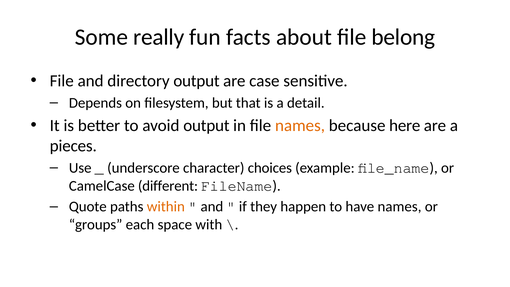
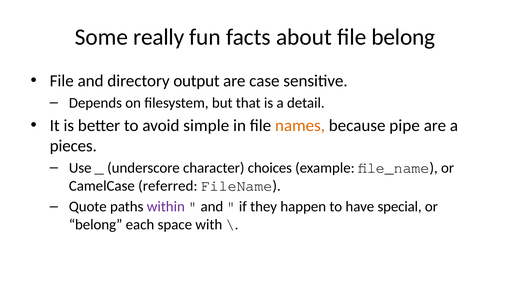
avoid output: output -> simple (206, 126)
here: here -> pipe (405, 126)
different: different -> referred (168, 186)
within colour: orange -> purple (166, 207)
have names: names -> special (400, 207)
groups: groups -> belong (96, 224)
